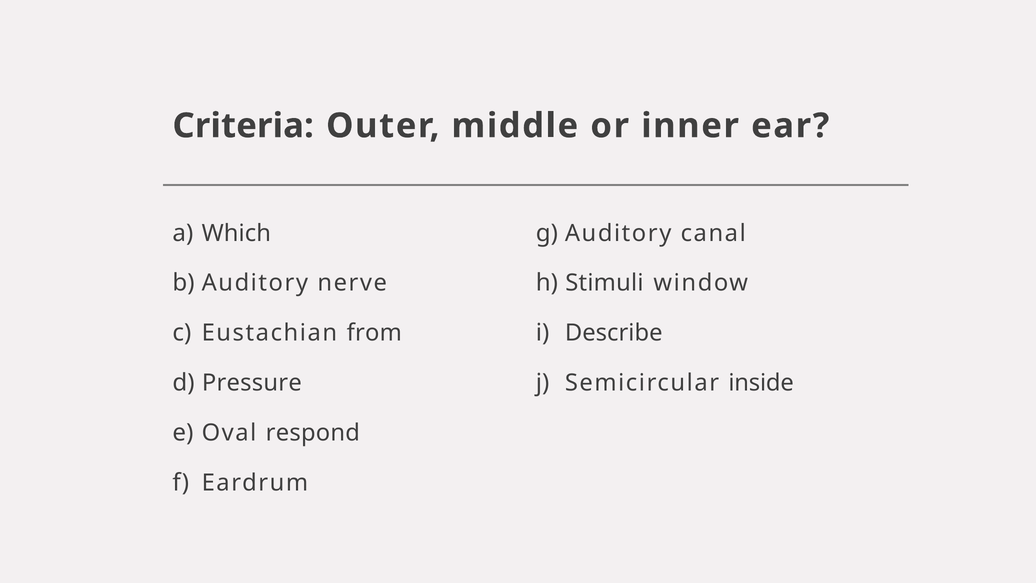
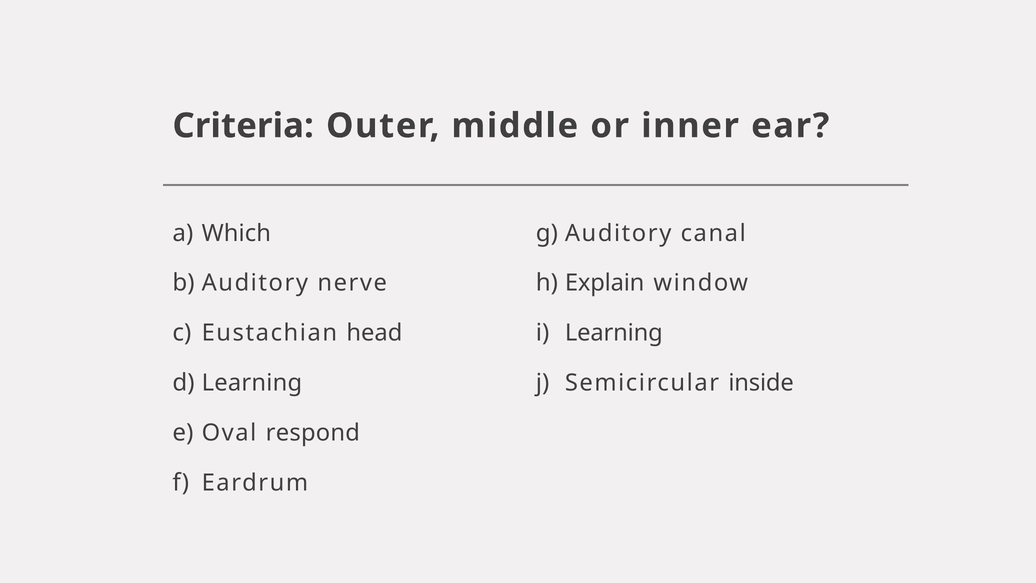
Stimuli: Stimuli -> Explain (605, 283)
from: from -> head (374, 333)
Describe: Describe -> Learning (614, 333)
Pressure: Pressure -> Learning (252, 383)
